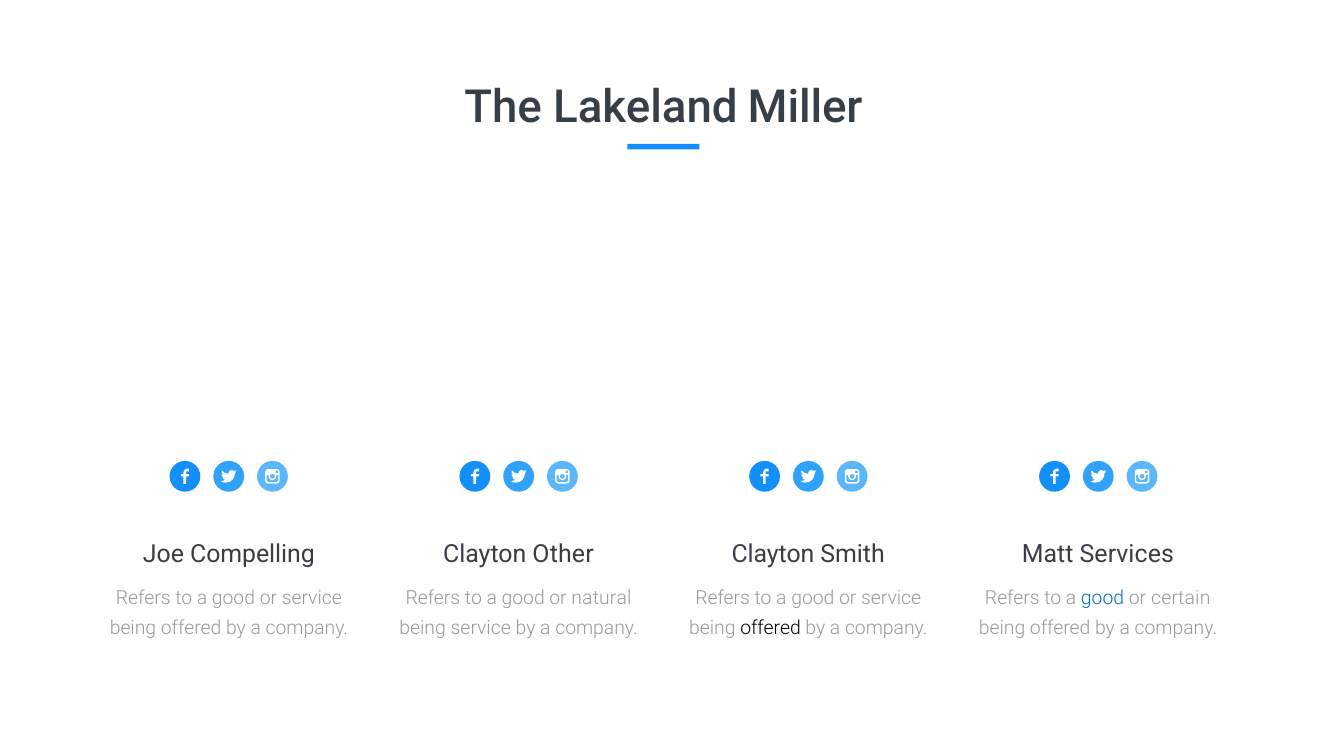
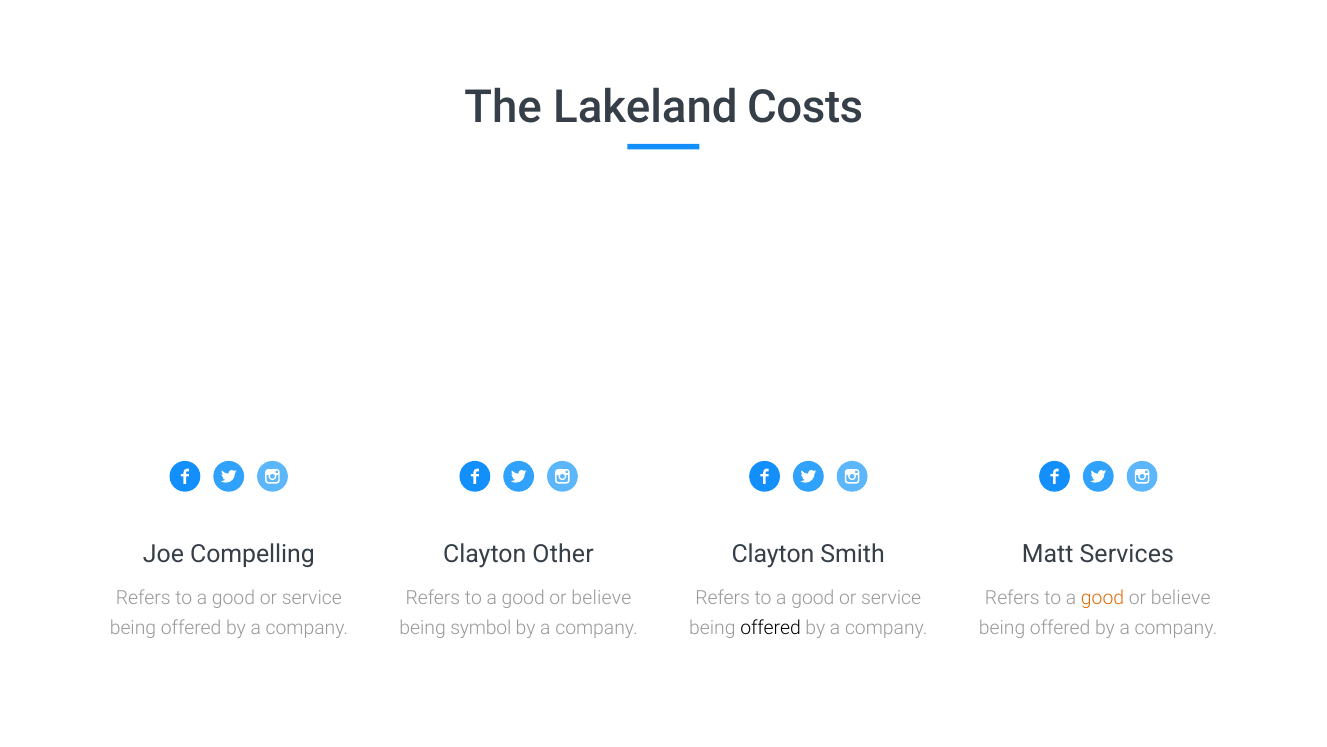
Miller: Miller -> Costs (805, 108)
natural: natural -> believe (601, 598)
good colour: blue -> orange (1103, 598)
certain: certain -> believe (1181, 598)
being service: service -> symbol (481, 627)
